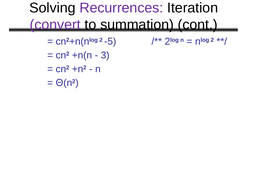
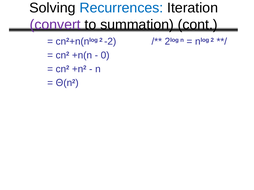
Recurrences colour: purple -> blue (121, 8)
-5: -5 -> -2 (110, 42)
3: 3 -> 0 (105, 55)
